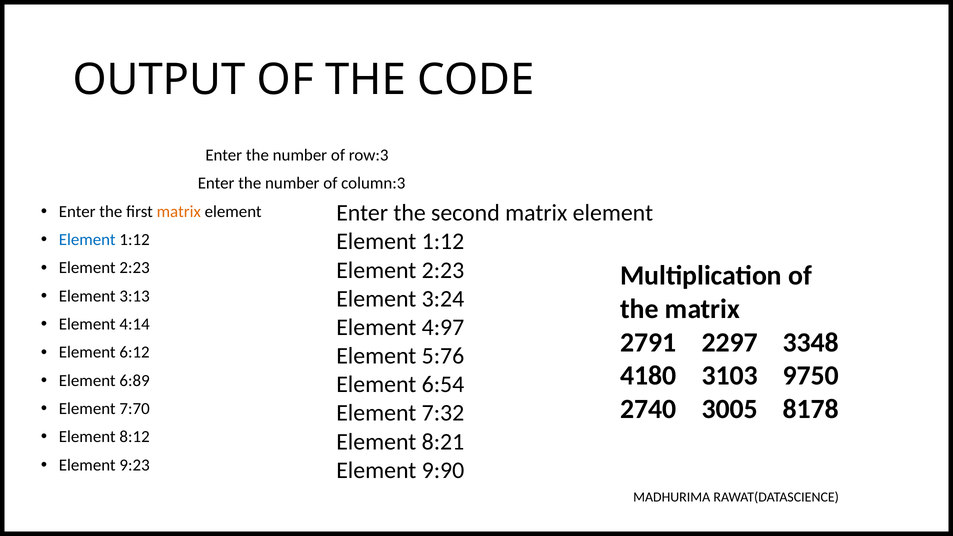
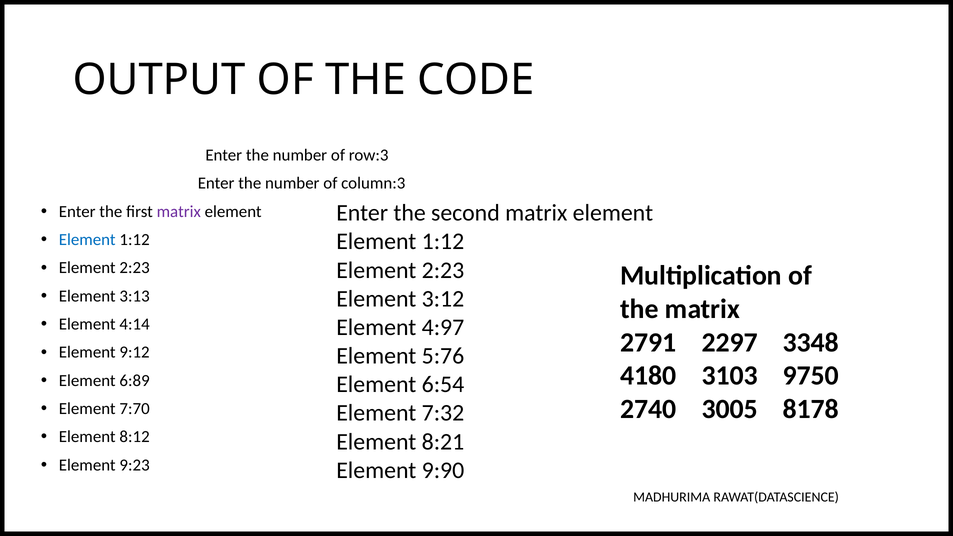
matrix colour: orange -> purple (179, 212)
3:24: 3:24 -> 3:12 (443, 299)
6:12: 6:12 -> 9:12 (135, 352)
